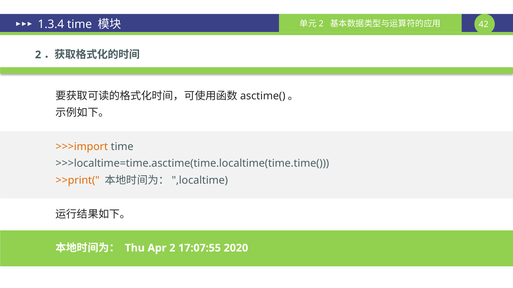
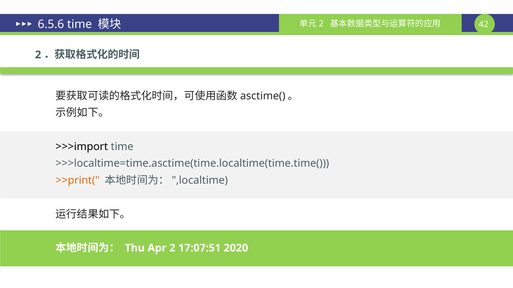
1.3.4: 1.3.4 -> 6.5.6 (51, 24)
>>>import colour: orange -> black (82, 147)
17:07:55: 17:07:55 -> 17:07:51 (200, 248)
